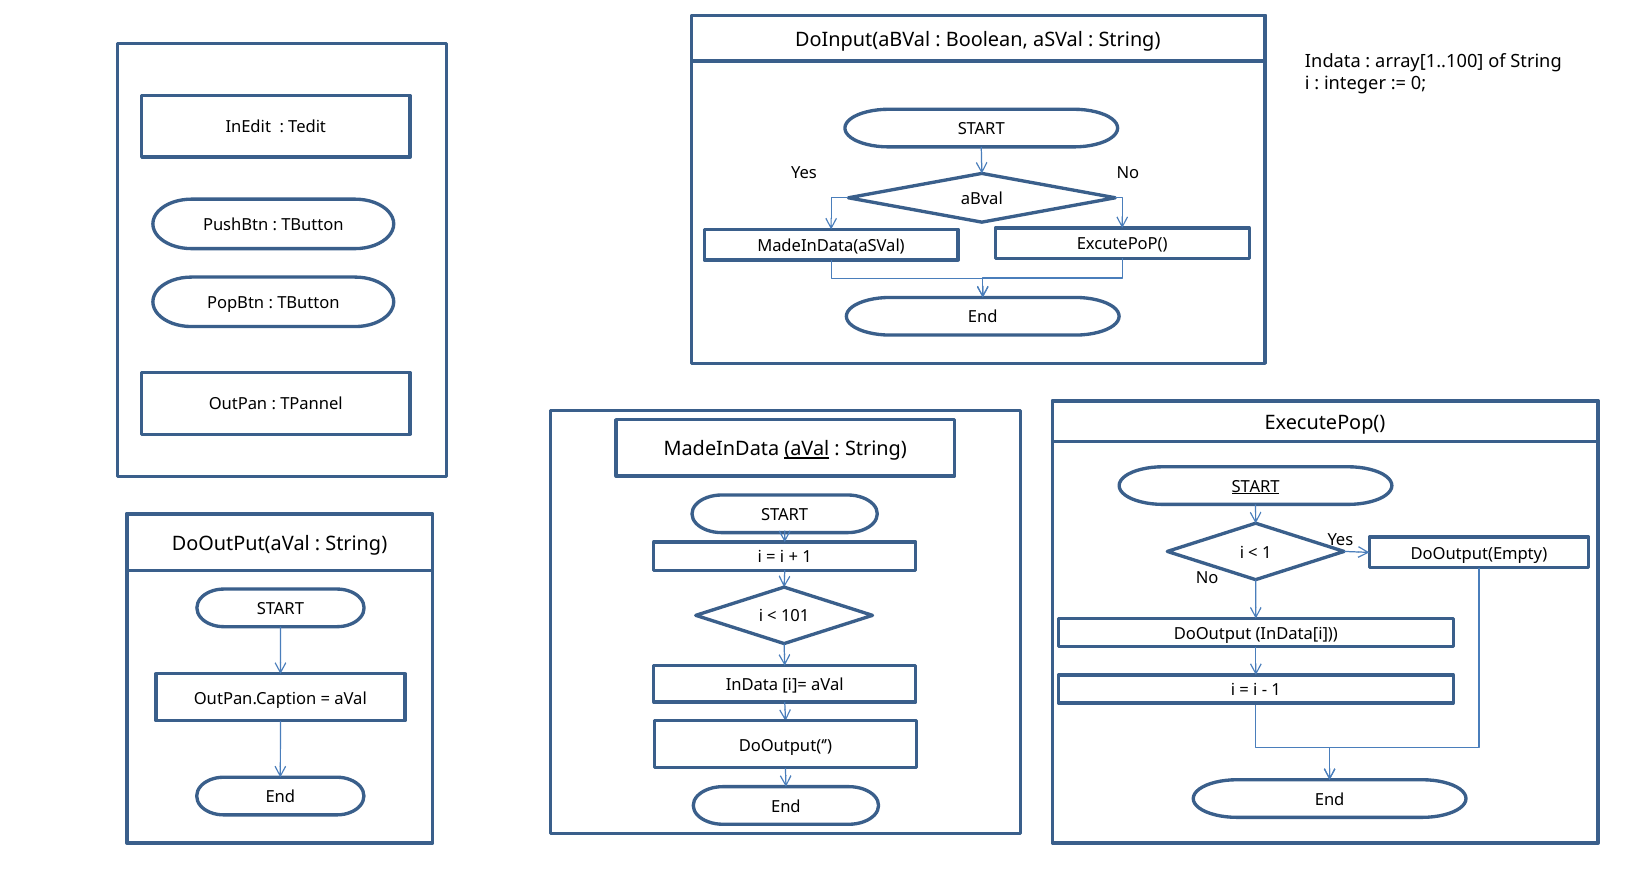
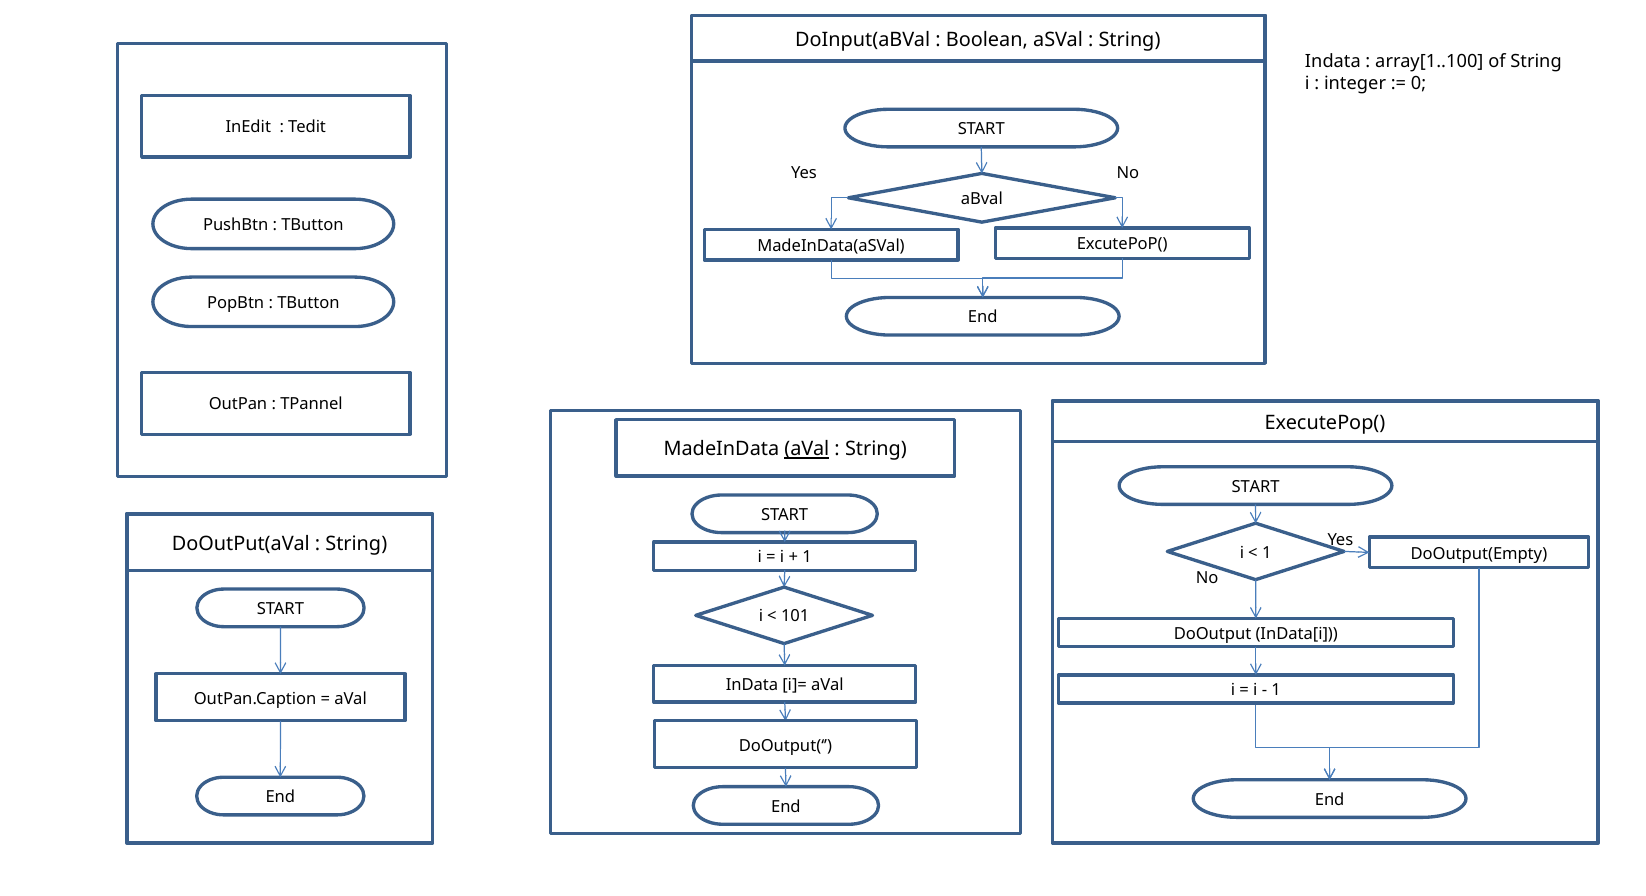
START underline: present -> none (1256, 487)
